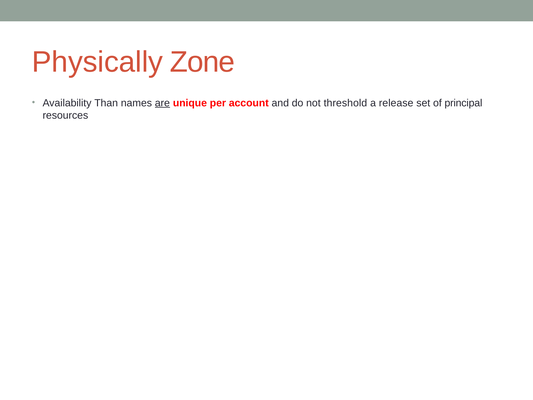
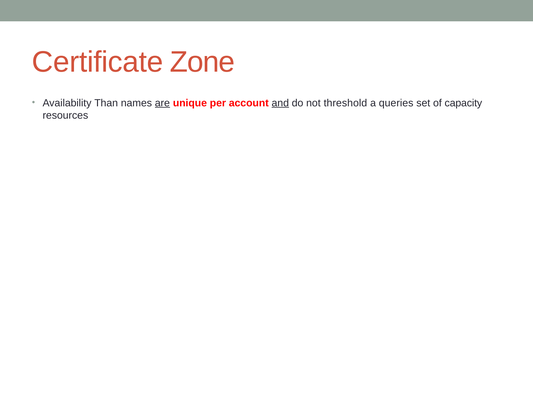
Physically: Physically -> Certificate (98, 62)
and underline: none -> present (280, 103)
release: release -> queries (396, 103)
principal: principal -> capacity (463, 103)
